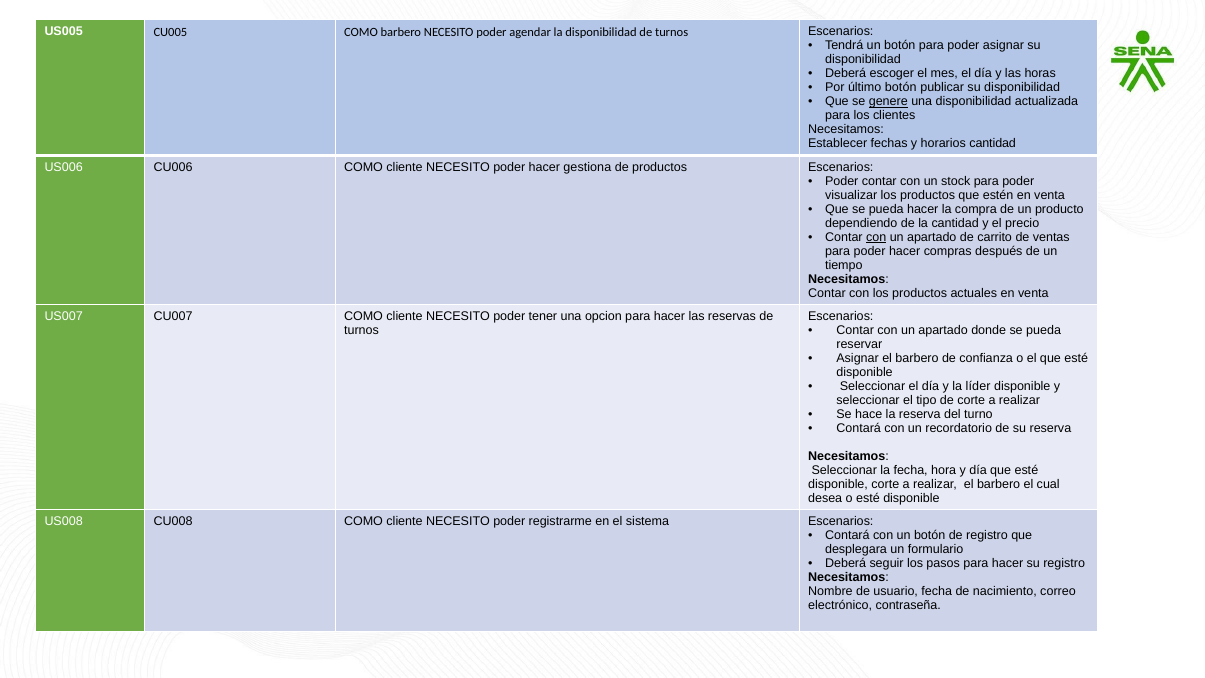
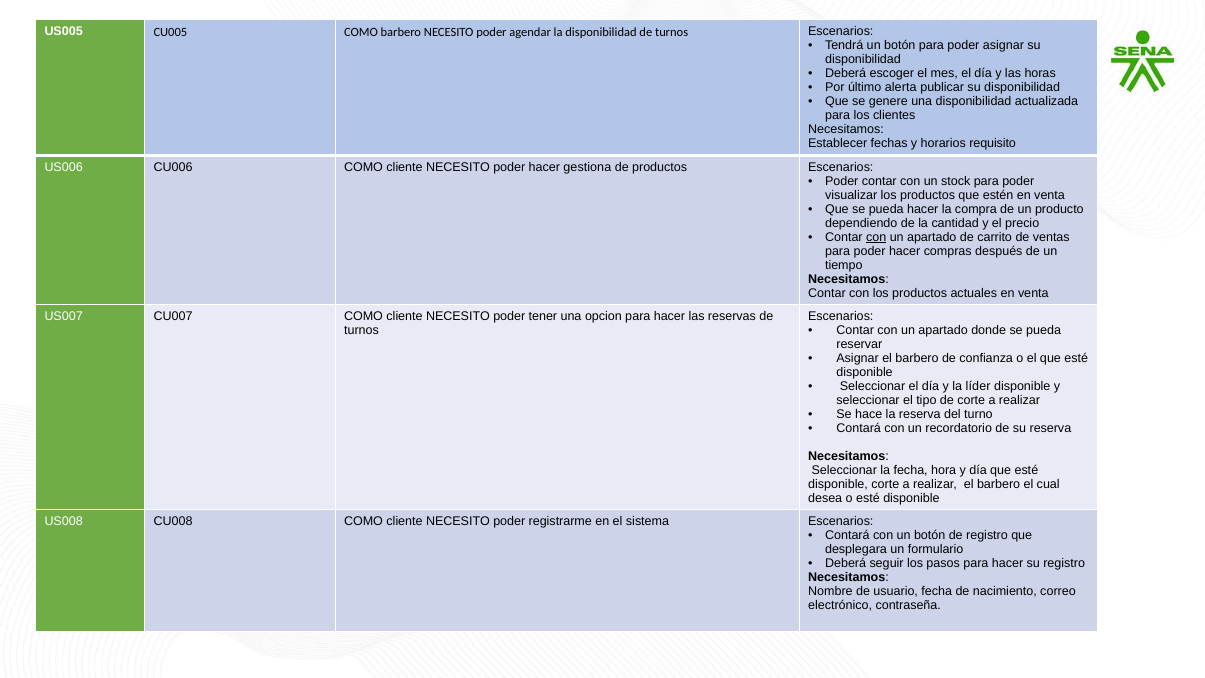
último botón: botón -> alerta (901, 88)
genere underline: present -> none (888, 102)
horarios cantidad: cantidad -> requisito (993, 144)
